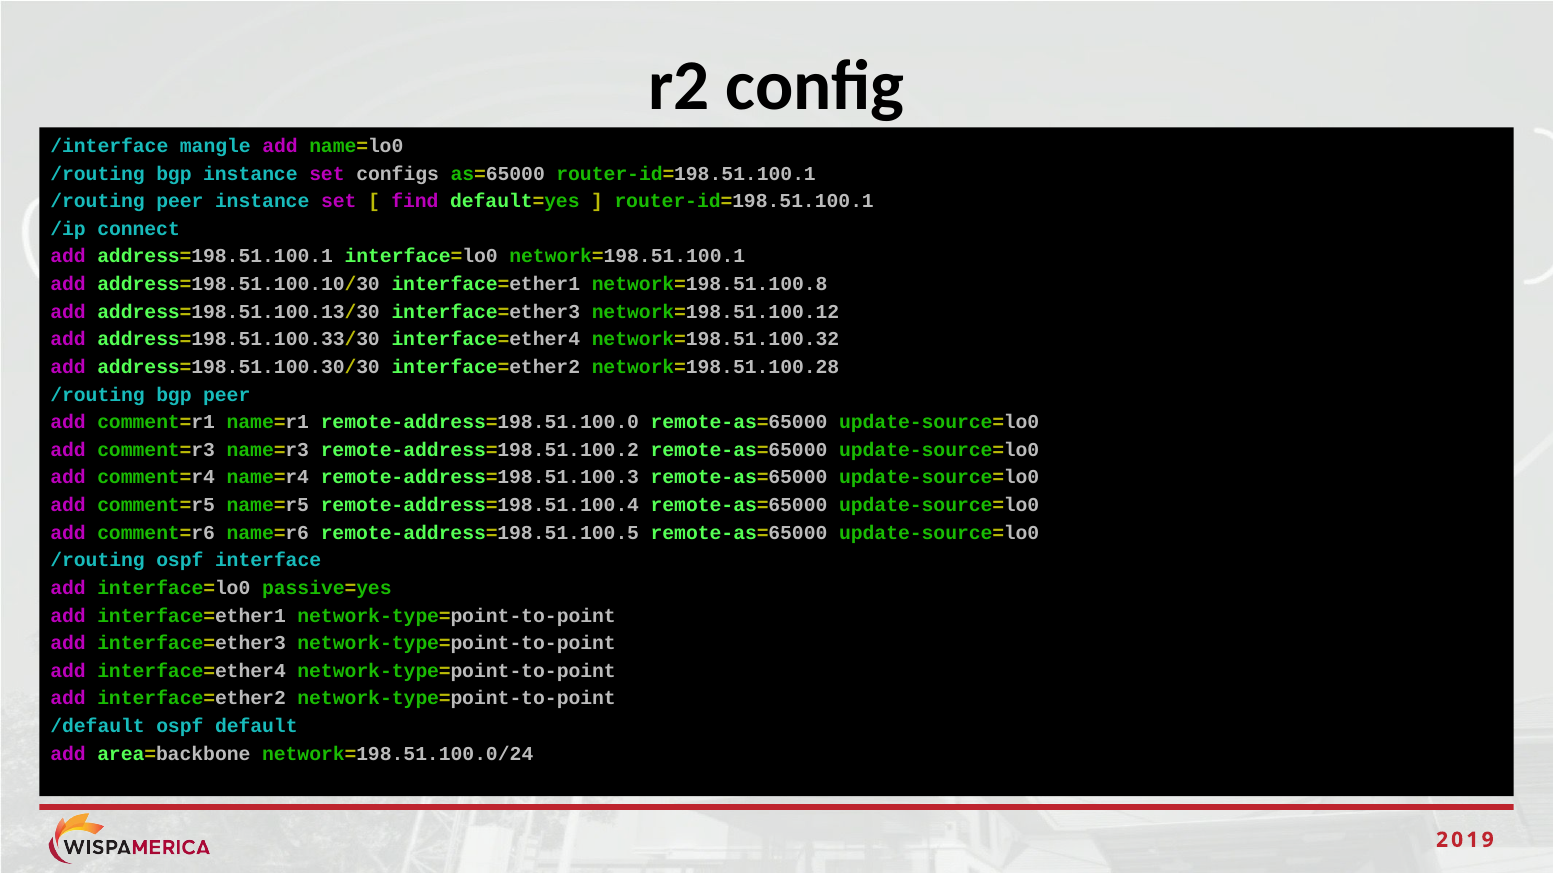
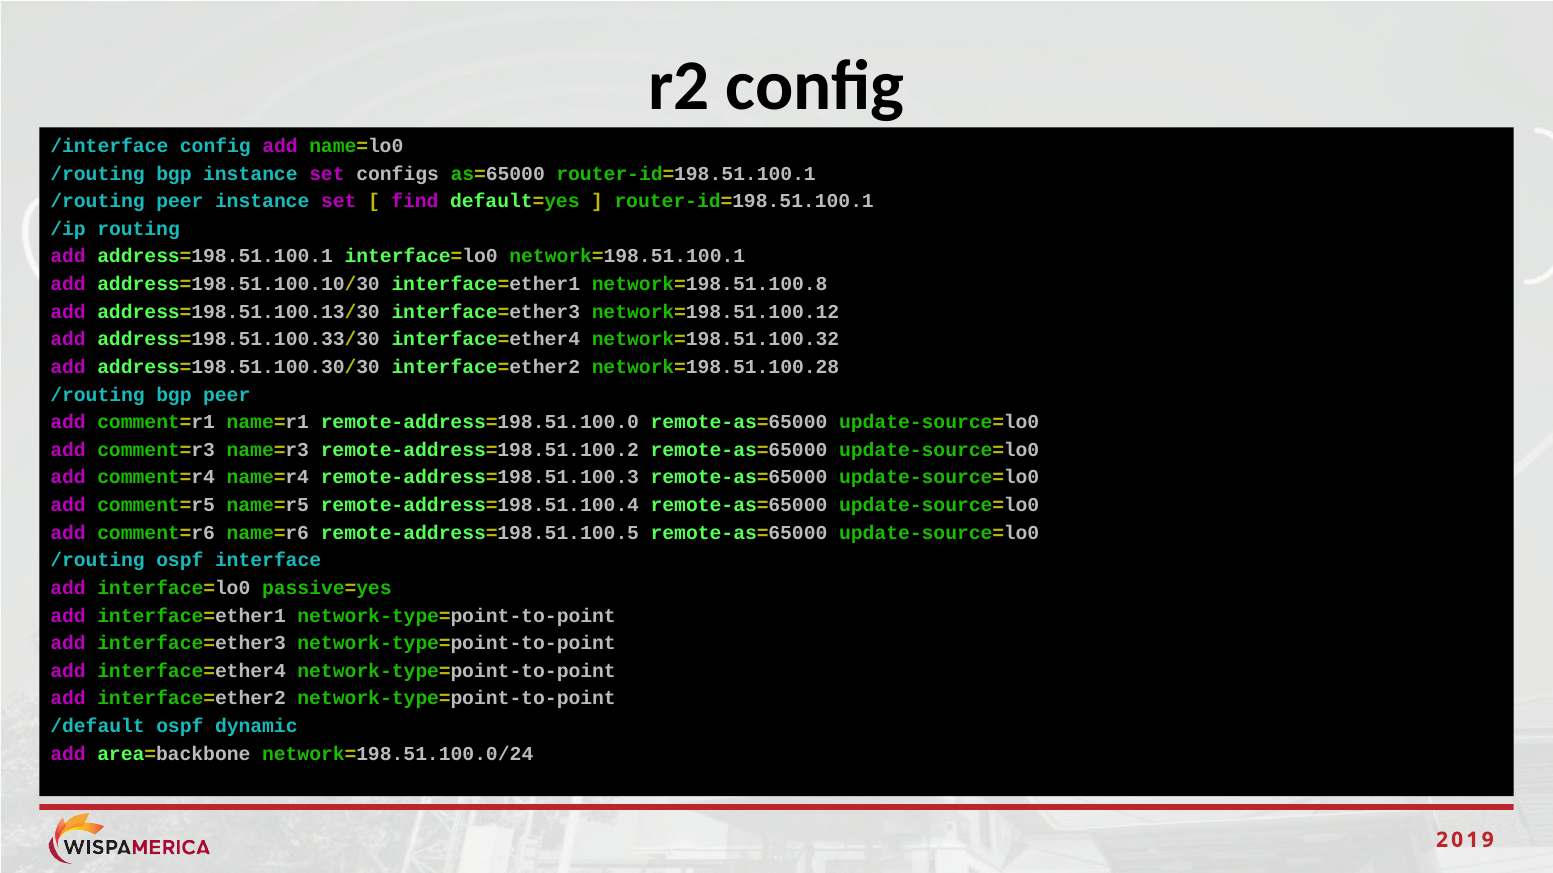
/interface mangle: mangle -> config (215, 146)
connect: connect -> routing (139, 229)
default: default -> dynamic (256, 727)
